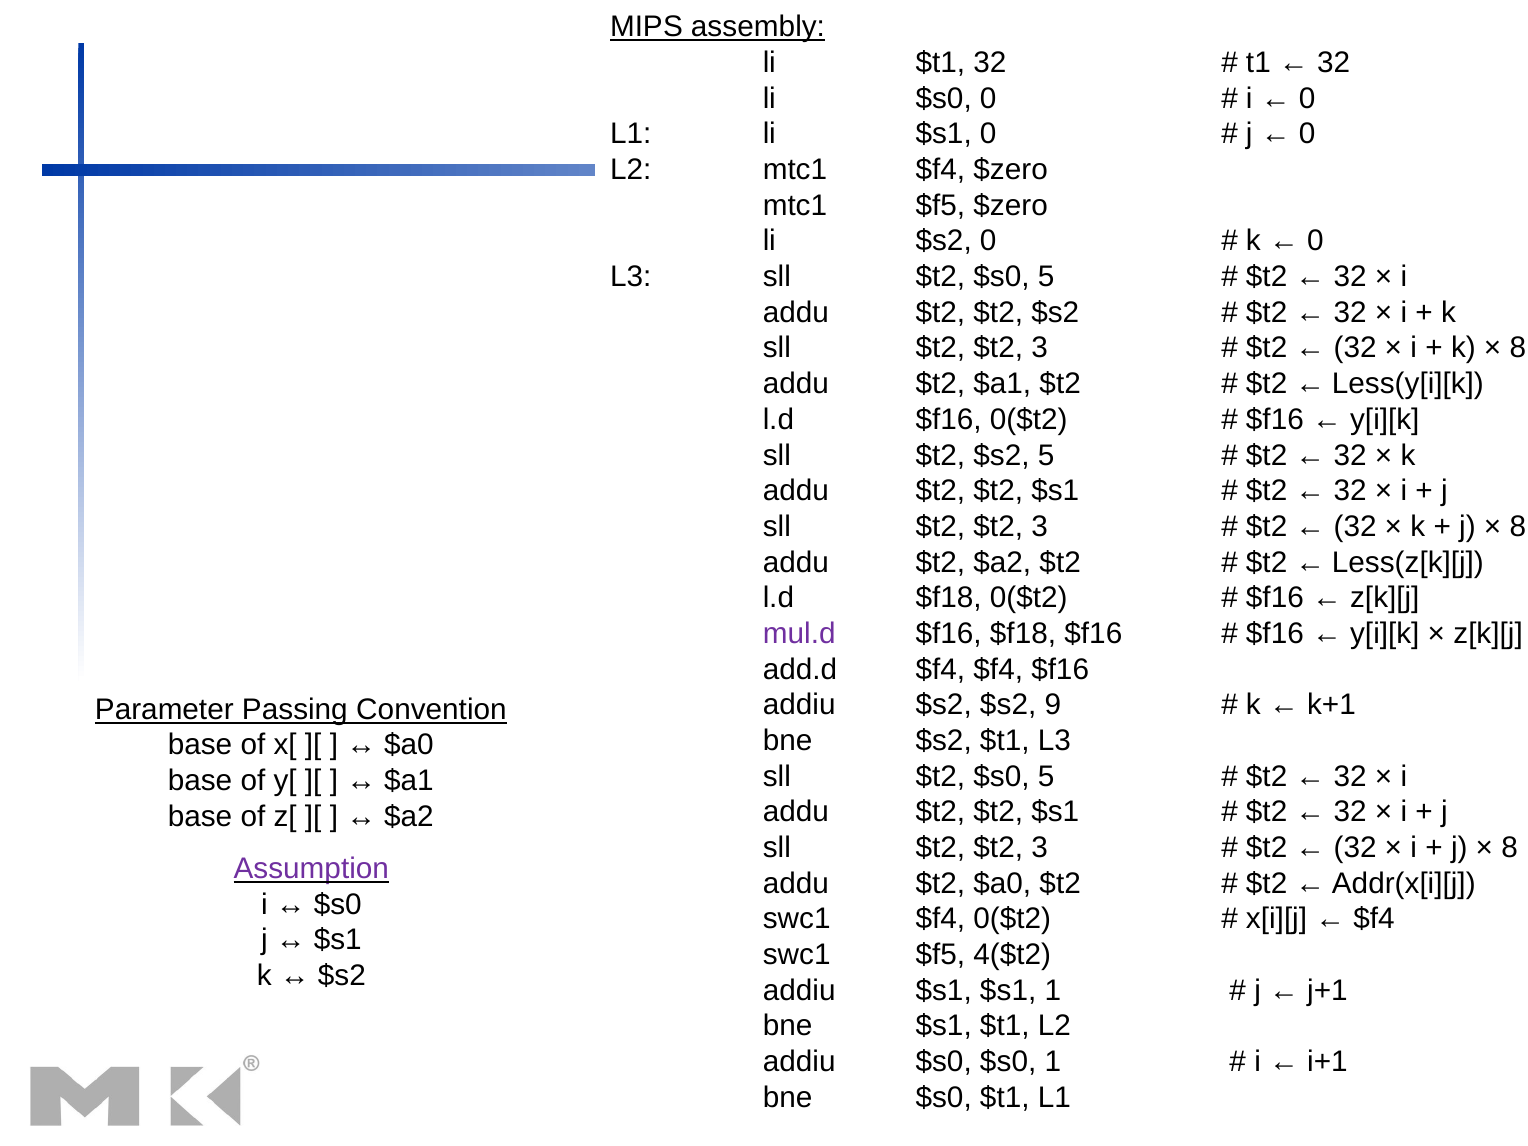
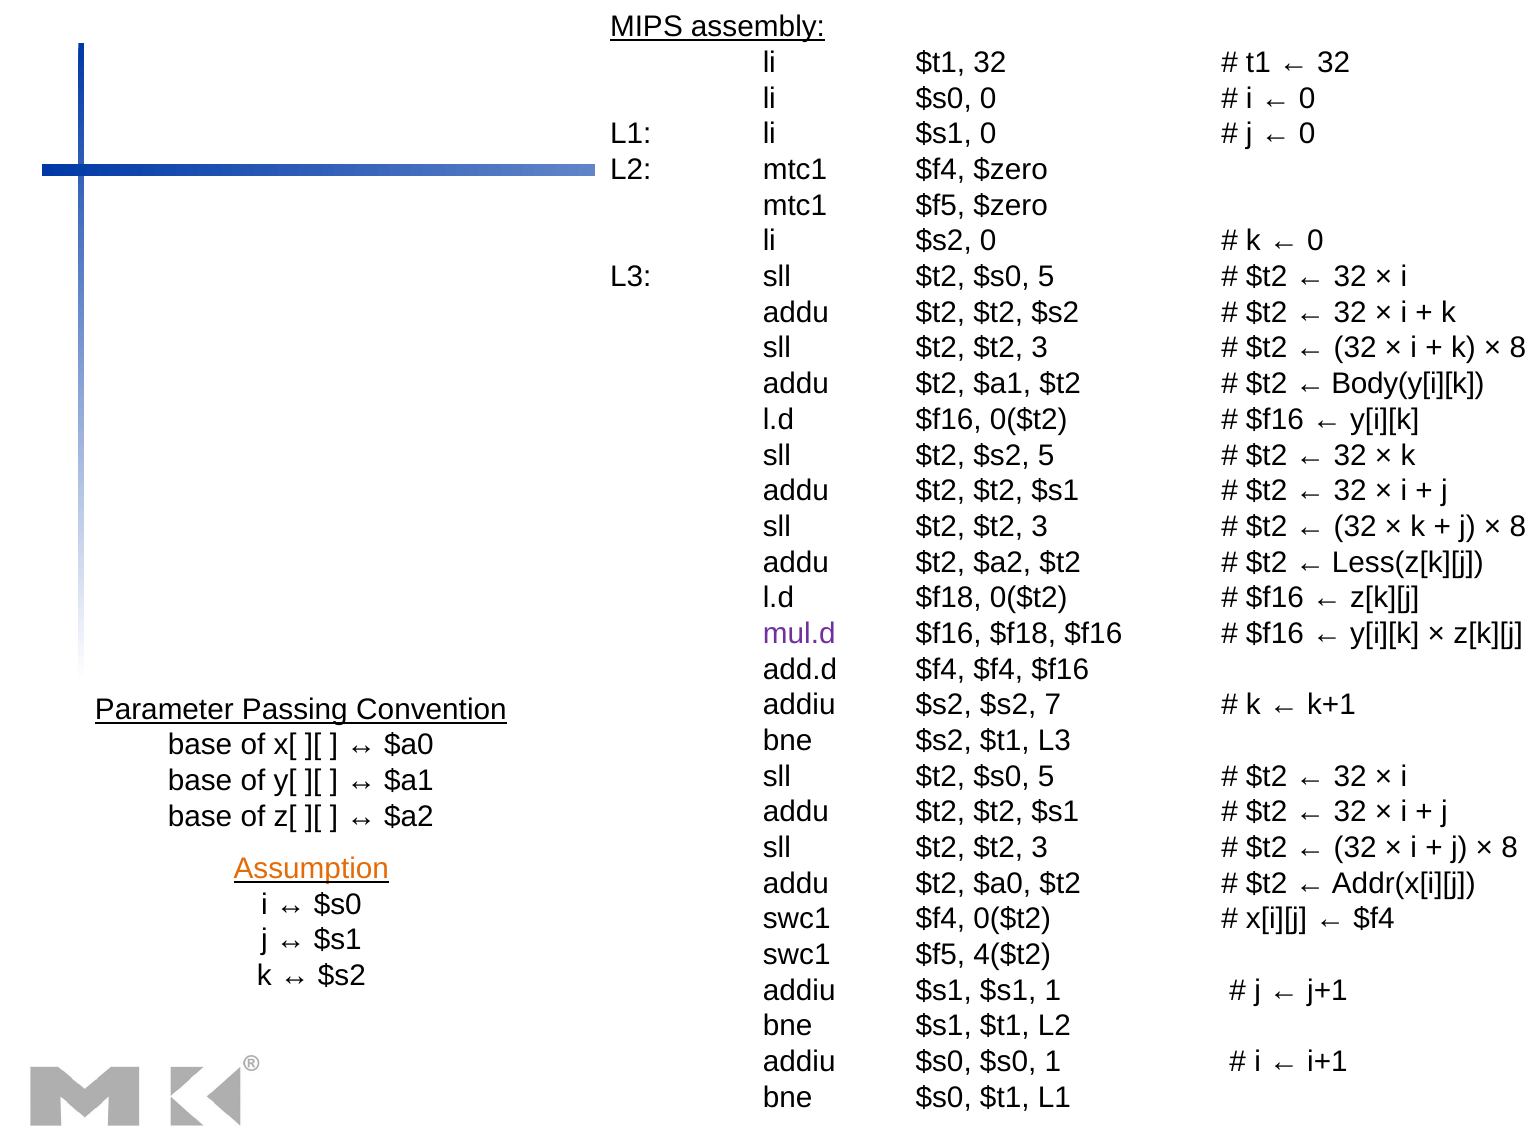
Less(y[i][k: Less(y[i][k -> Body(y[i][k (1408, 384)
9: 9 -> 7 (1053, 705)
Assumption colour: purple -> orange (311, 869)
